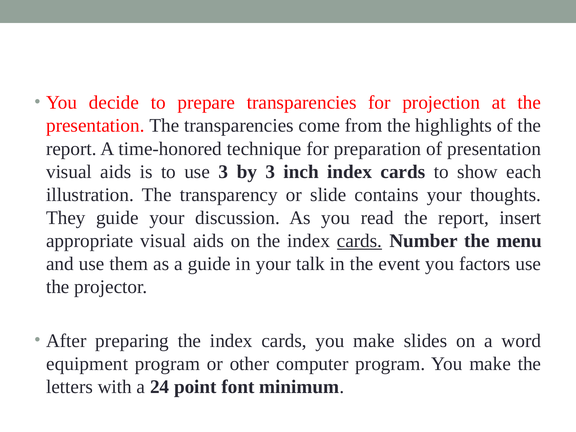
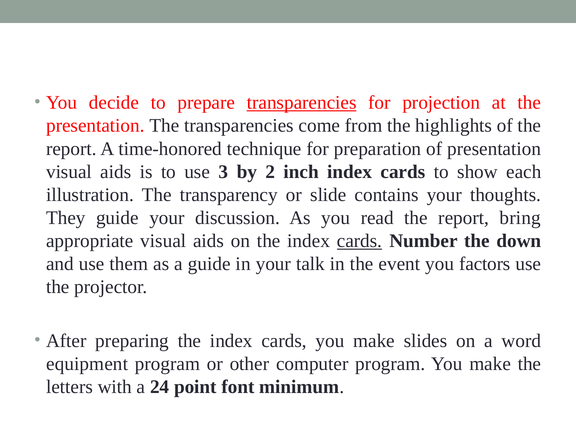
transparencies underline: none -> present (302, 103)
by 3: 3 -> 2 (270, 172)
insert: insert -> bring (520, 218)
menu: menu -> down (519, 241)
